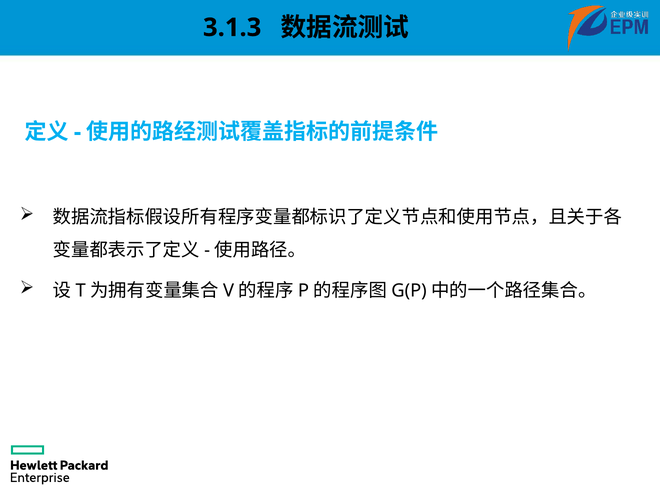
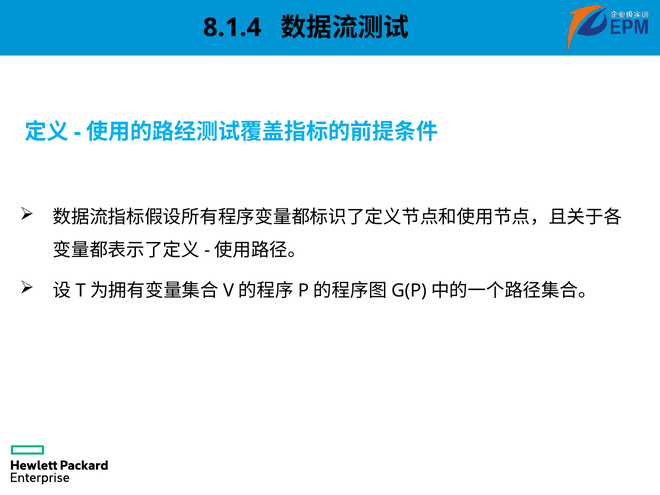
3.1.3: 3.1.3 -> 8.1.4 (232, 28)
